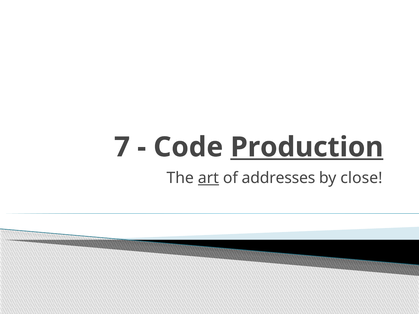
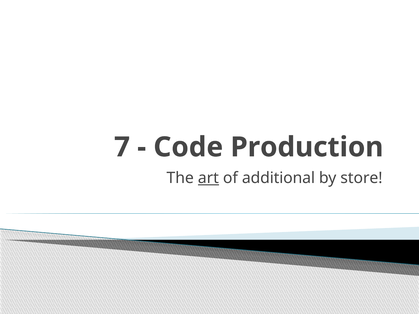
Production underline: present -> none (307, 147)
addresses: addresses -> additional (278, 178)
close: close -> store (361, 178)
